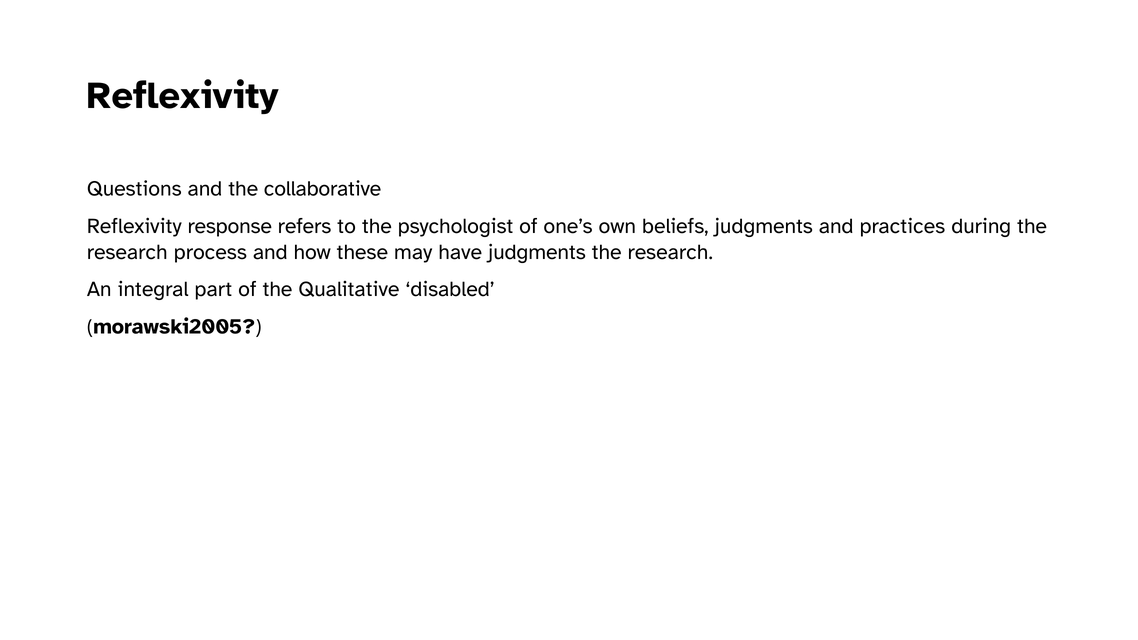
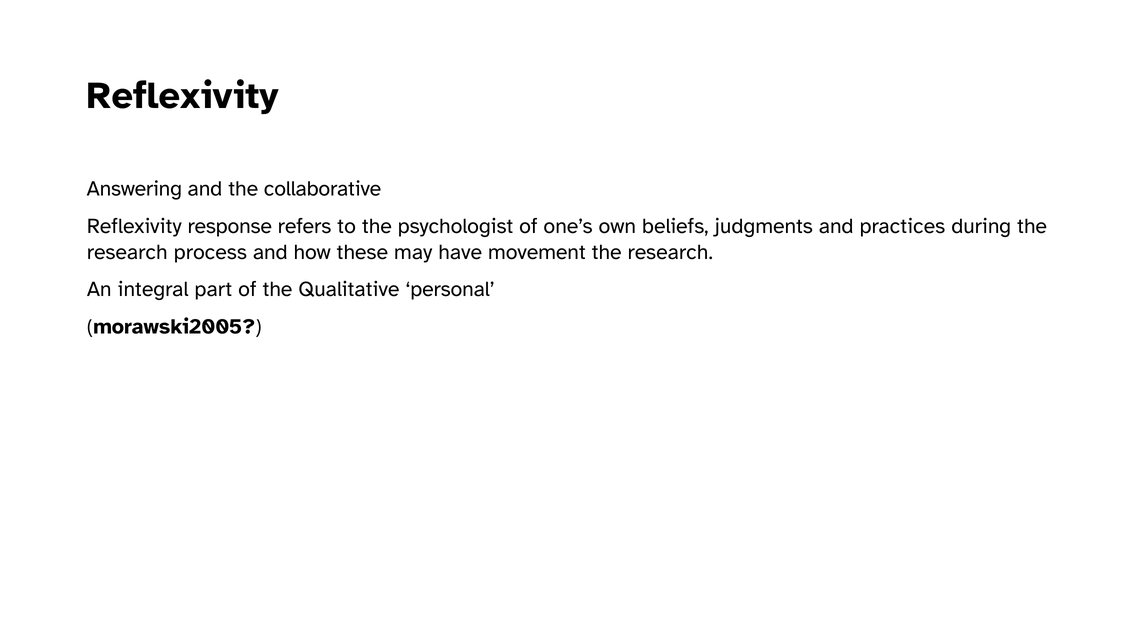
Questions: Questions -> Answering (134, 189)
have judgments: judgments -> movement (537, 252)
disabled: disabled -> personal (450, 289)
